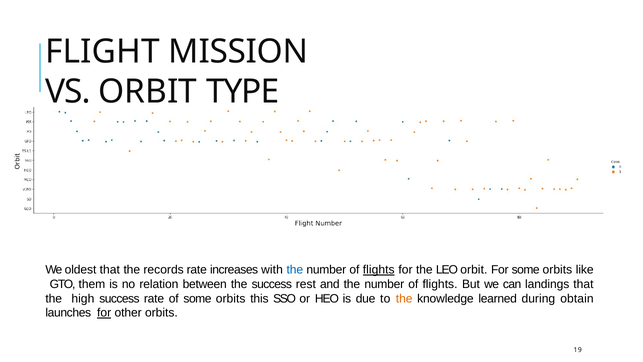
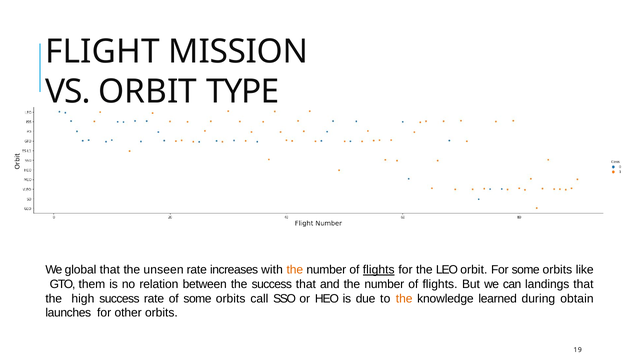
oldest: oldest -> global (81, 270)
records: records -> unseen (164, 270)
the colour: blue -> orange (295, 270)
success rest: rest -> that (306, 284)
this: this -> call (259, 298)
for underline: present -> none (104, 313)
